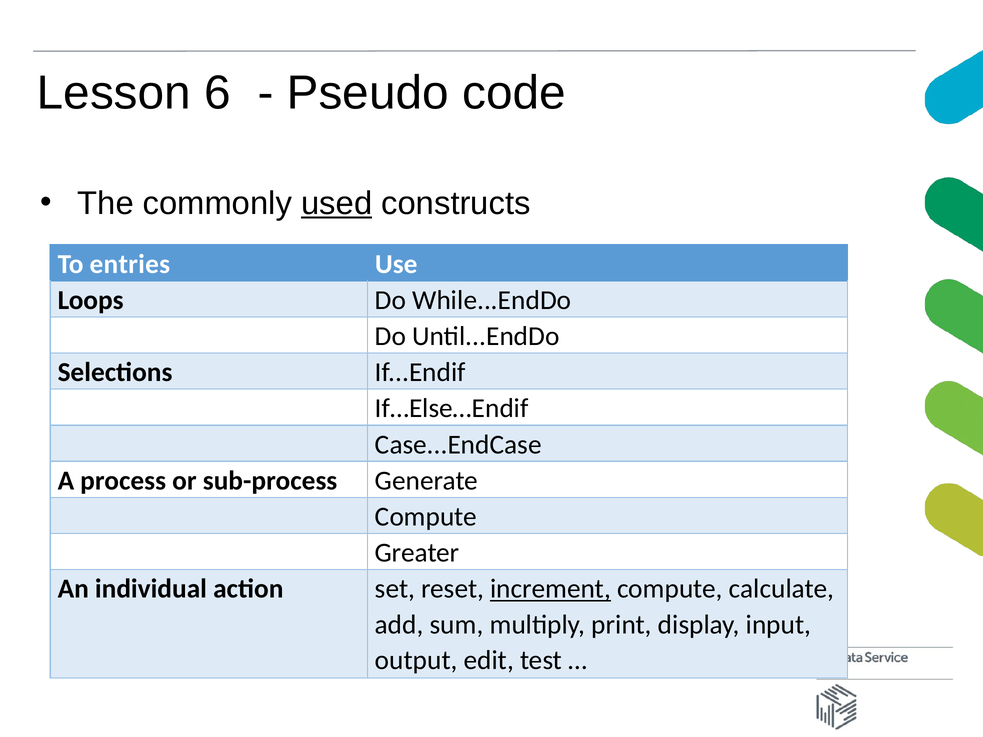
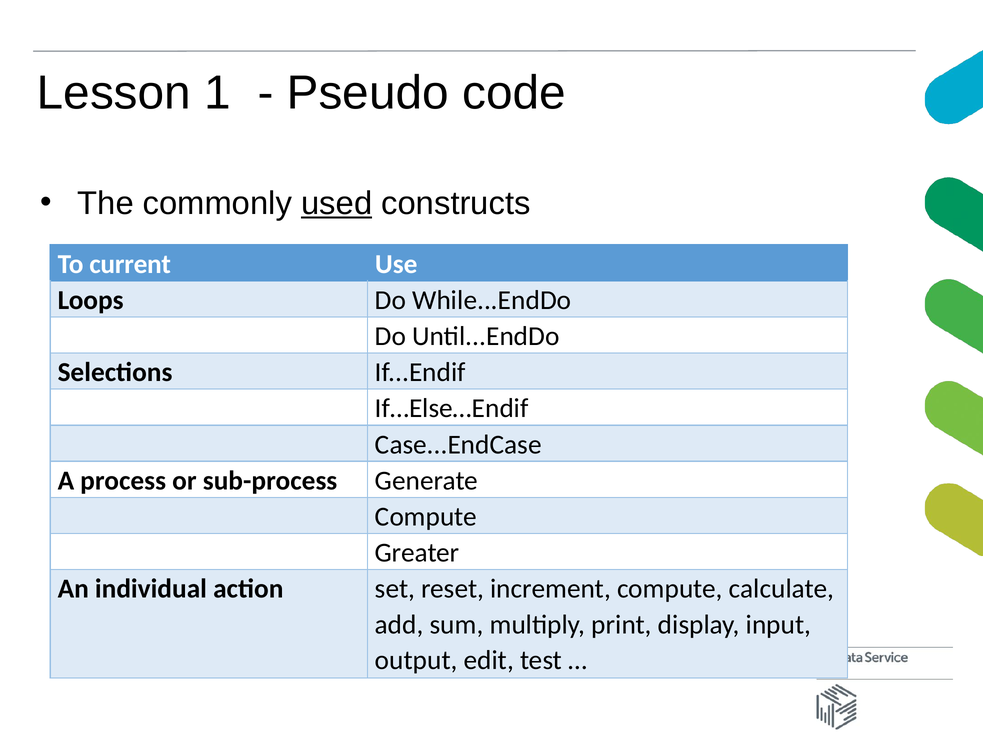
6: 6 -> 1 (218, 93)
entries: entries -> current (130, 264)
increment underline: present -> none (551, 589)
